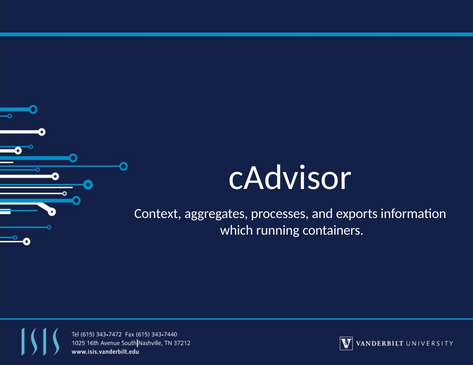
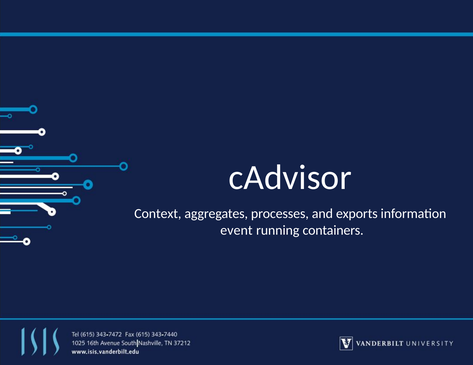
which: which -> event (236, 231)
